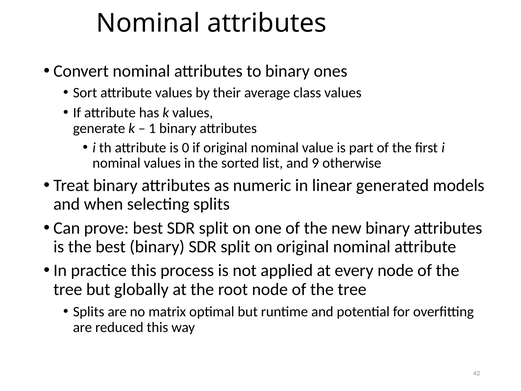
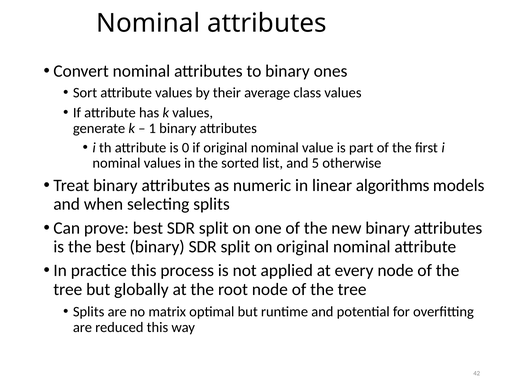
9: 9 -> 5 (315, 163)
generated: generated -> algorithms (393, 185)
